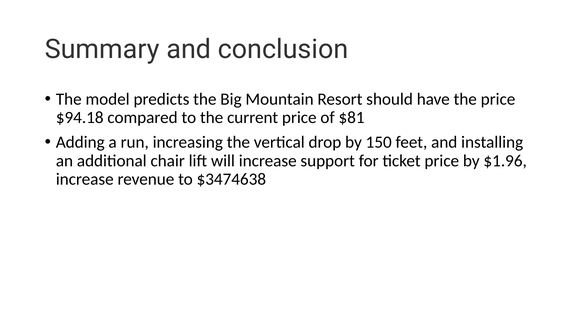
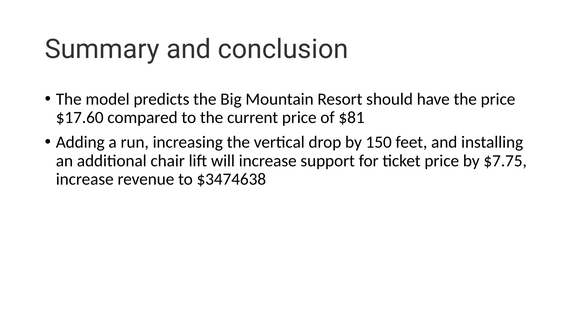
$94.18: $94.18 -> $17.60 (80, 118)
$1.96: $1.96 -> $7.75 (505, 161)
